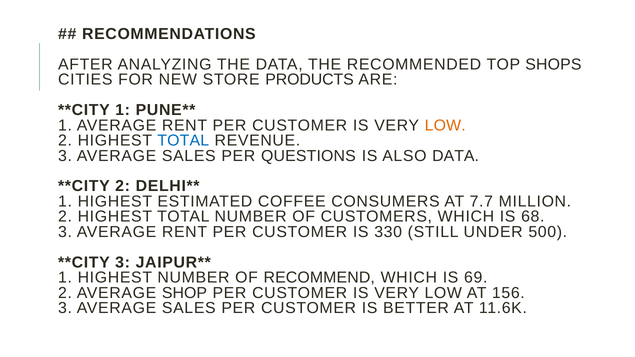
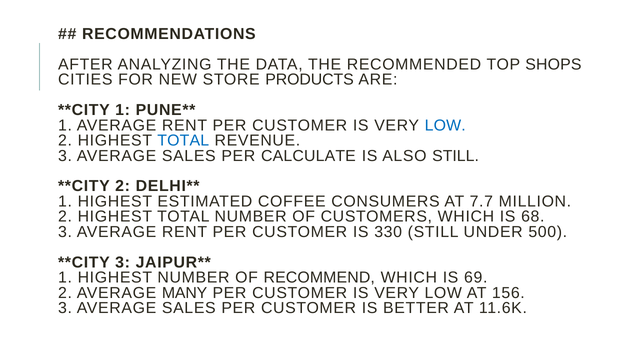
LOW colour: orange -> blue (445, 125)
QUESTIONS: QUESTIONS -> CALCULATE (308, 156)
ALSO DATA: DATA -> STILL (456, 156)
SHOP: SHOP -> MANY (185, 293)
